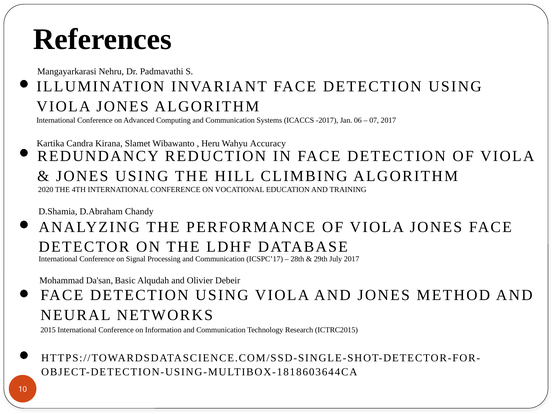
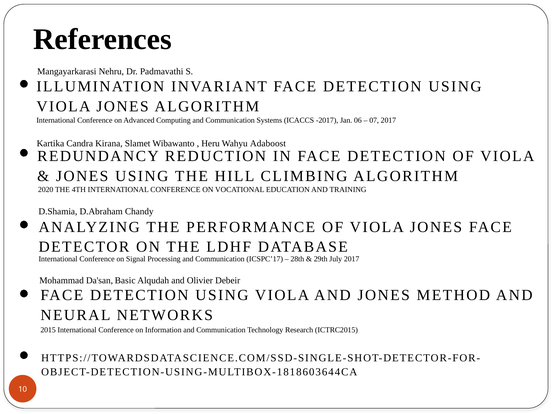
Accuracy: Accuracy -> Adaboost (268, 144)
